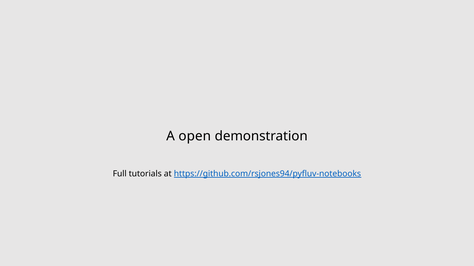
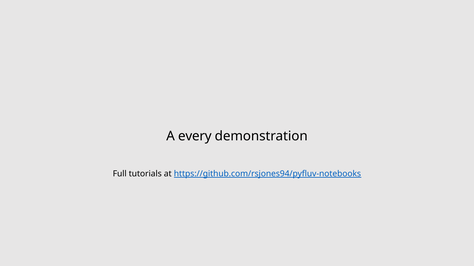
open: open -> every (195, 136)
